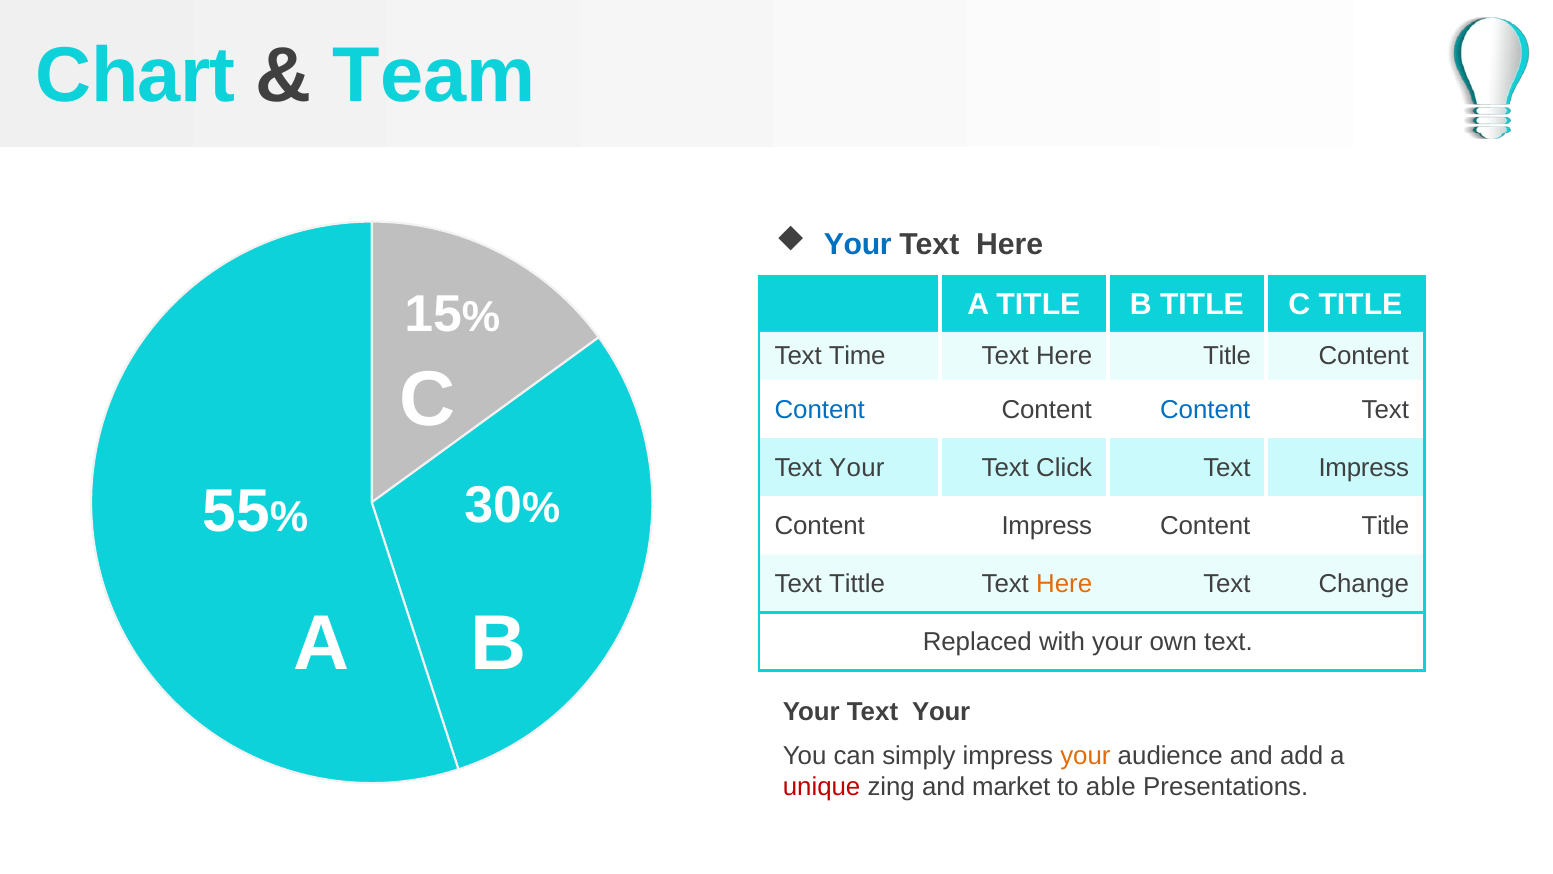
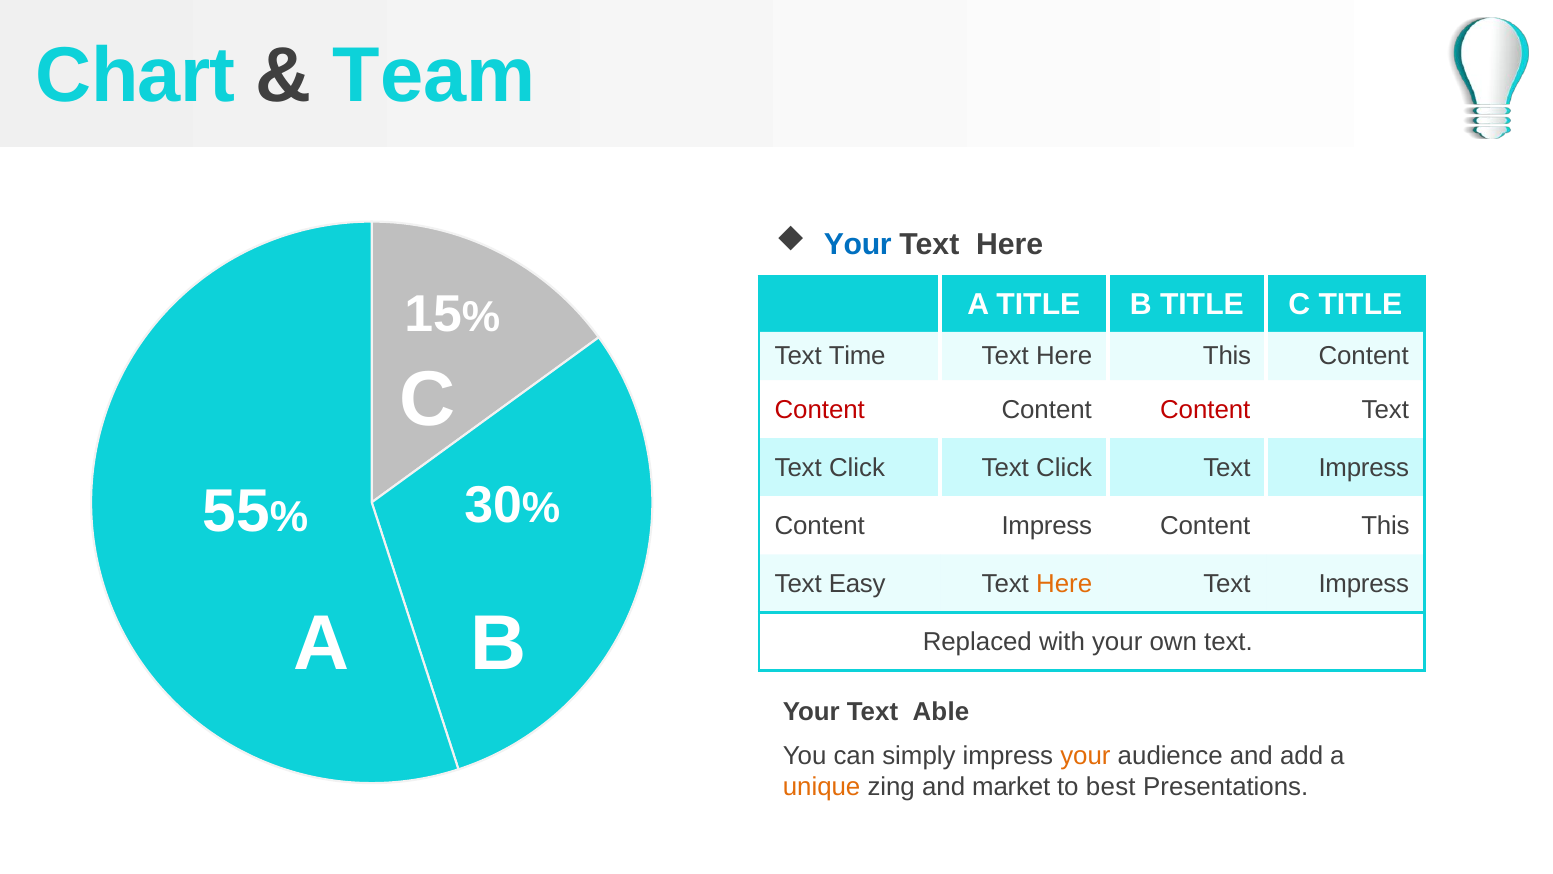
Here Title: Title -> This (1227, 356)
Content colour: blue -> red (820, 409)
Content colour: blue -> red (1205, 409)
Your: Your -> Click (857, 468)
Content Title: Title -> This (1385, 526)
Tittle: Tittle -> Easy (857, 584)
Change: Change -> Impress (1364, 584)
Your Text Your: Your -> Able (941, 712)
unique colour: red -> orange (822, 787)
able: able -> best (1111, 787)
